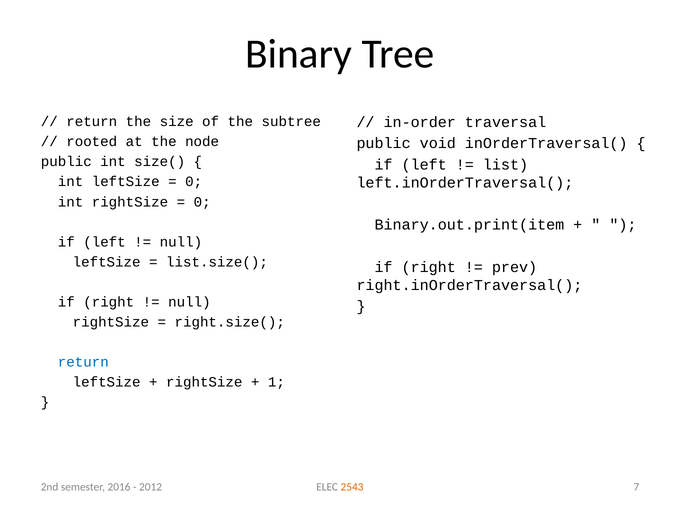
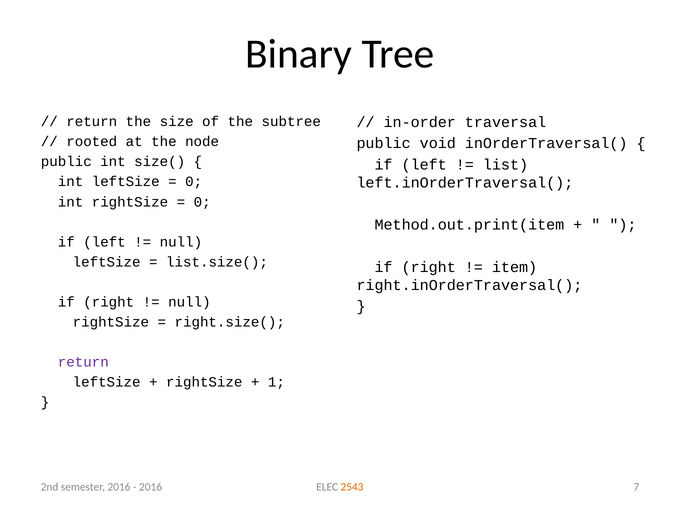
Binary.out.print(item: Binary.out.print(item -> Method.out.print(item (469, 225)
prev: prev -> item (515, 267)
return colour: blue -> purple (83, 362)
2012: 2012 -> 2016 (151, 487)
